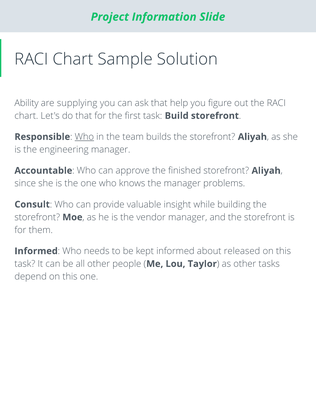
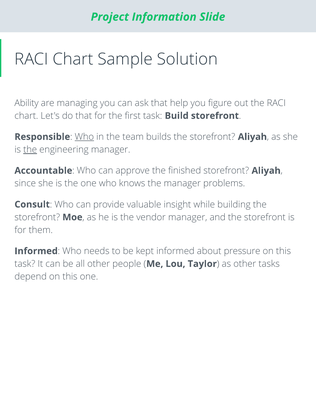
supplying: supplying -> managing (77, 103)
the underline: none -> present (30, 150)
released: released -> pressure (242, 252)
